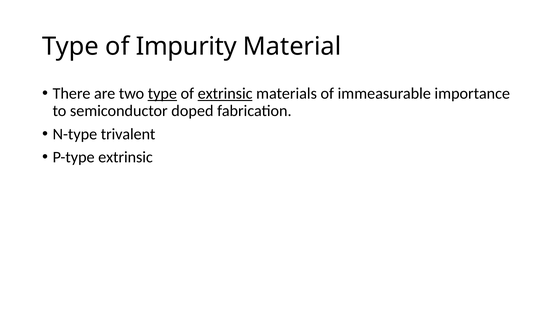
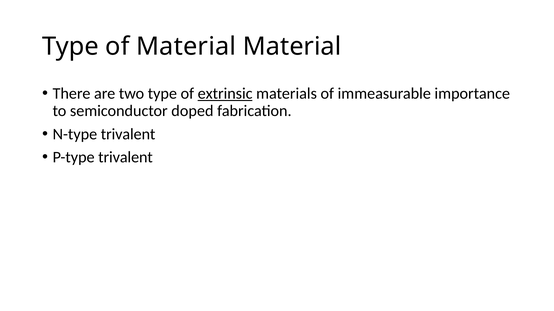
of Impurity: Impurity -> Material (186, 47)
type underline: present -> none (162, 94)
P-type extrinsic: extrinsic -> trivalent (126, 158)
